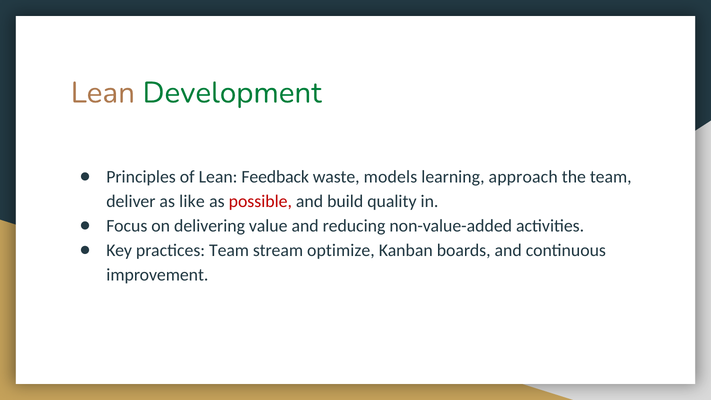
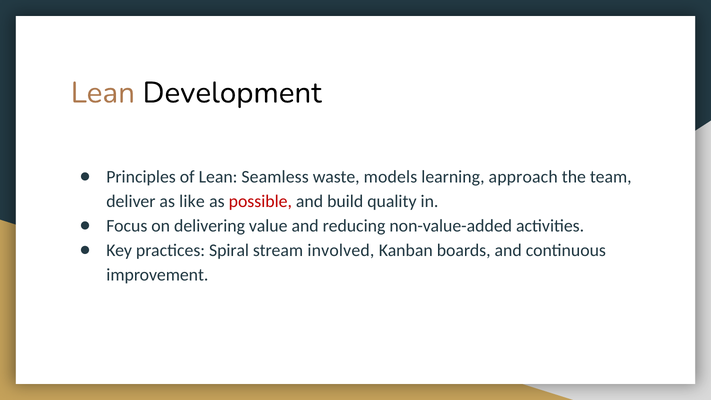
Development colour: green -> black (232, 93)
Feedback: Feedback -> Seamless (275, 177)
practices Team: Team -> Spiral (229, 251)
optimize: optimize -> involved (341, 251)
